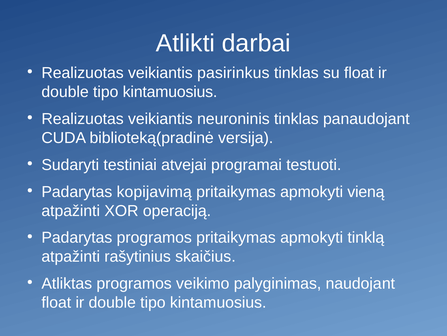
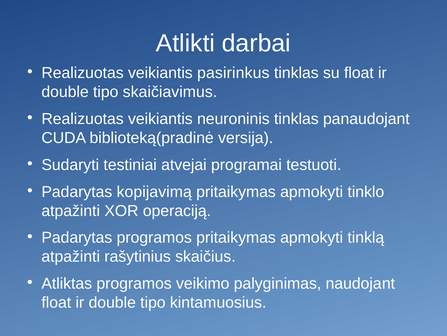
kintamuosius: kintamuosius -> skaičiavimus (170, 92)
vieną: vieną -> tinklo (366, 192)
